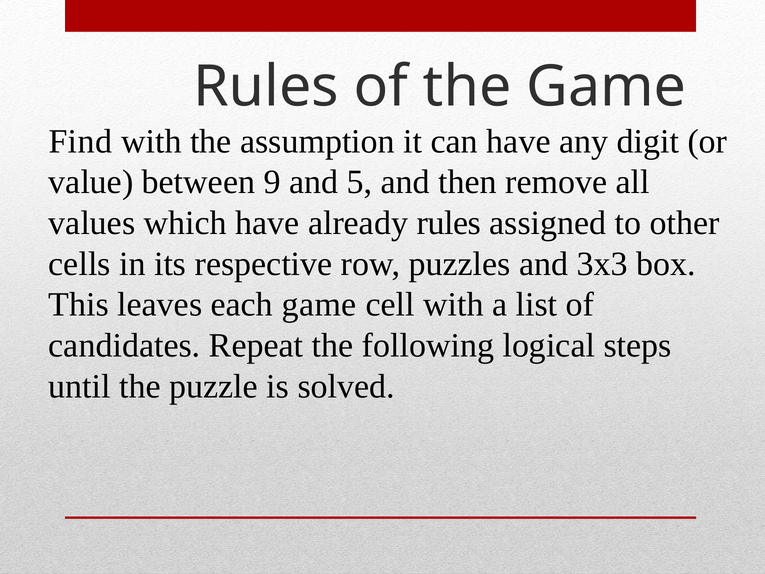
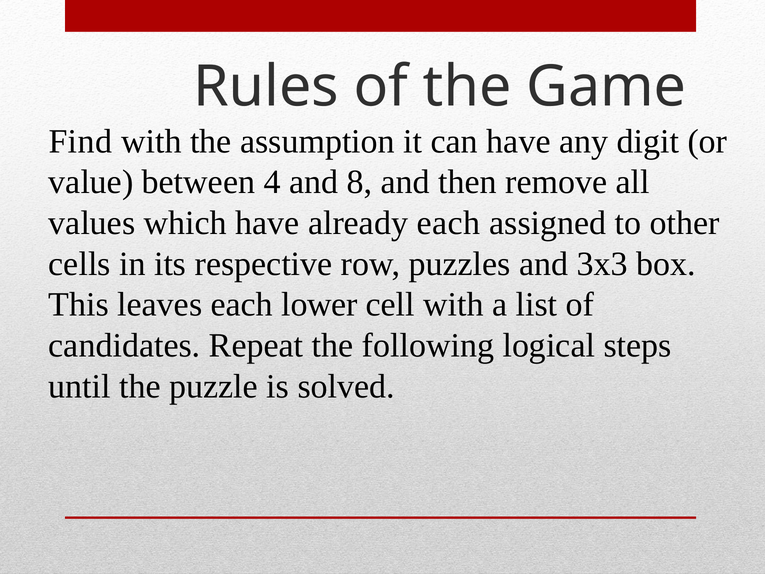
9: 9 -> 4 (272, 182)
5: 5 -> 8 (359, 182)
already rules: rules -> each (449, 223)
each game: game -> lower (319, 305)
